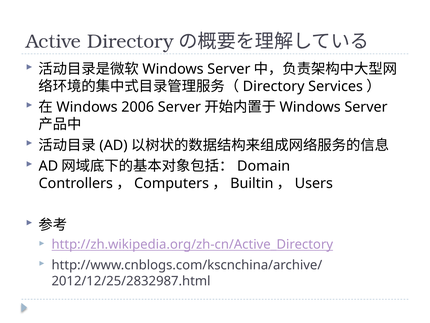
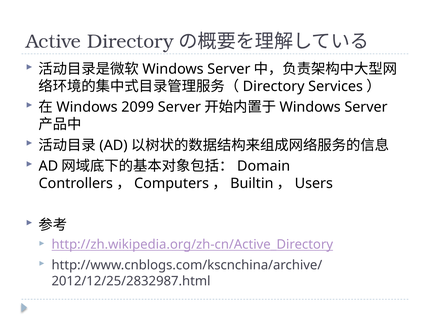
2006: 2006 -> 2099 (138, 107)
